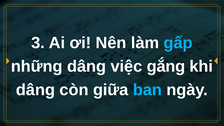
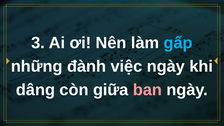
những dâng: dâng -> đành (87, 66)
việc gắng: gắng -> ngày (166, 66)
ban colour: light blue -> pink (147, 90)
